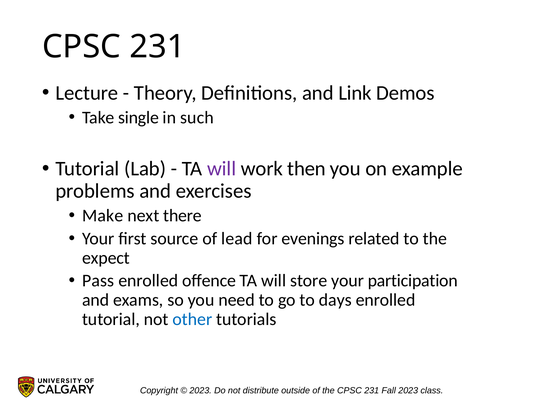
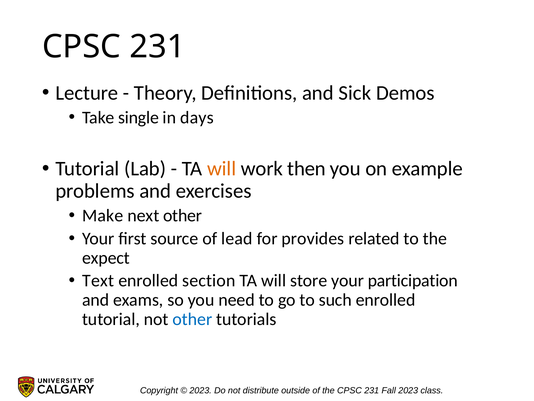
Link: Link -> Sick (355, 93)
such: such -> days (197, 117)
will colour: purple -> orange (222, 168)
next there: there -> other (183, 215)
evenings: evenings -> provides (313, 238)
Pass: Pass -> Text (98, 280)
offence: offence -> section (209, 280)
days: days -> such (335, 300)
